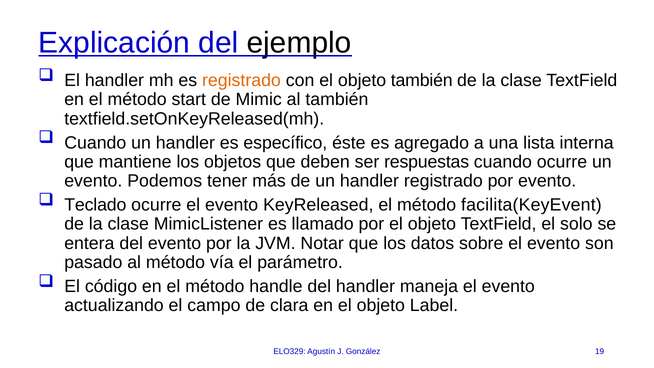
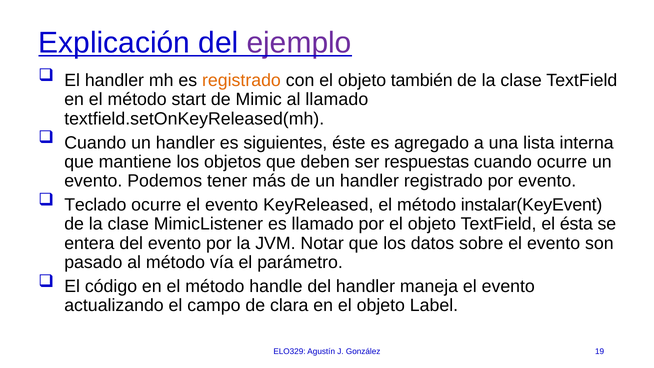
ejemplo colour: black -> purple (299, 43)
al también: también -> llamado (337, 100)
específico: específico -> siguientes (285, 143)
facilita(KeyEvent: facilita(KeyEvent -> instalar(KeyEvent (532, 205)
solo: solo -> ésta (576, 224)
